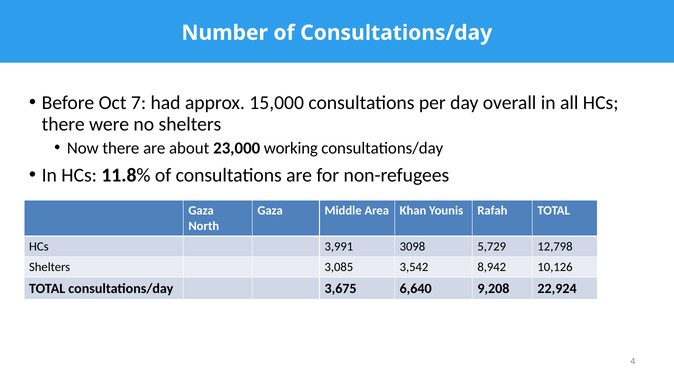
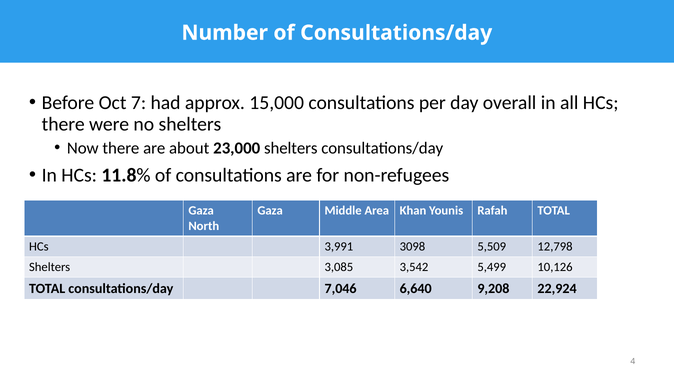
23,000 working: working -> shelters (291, 148)
5,729: 5,729 -> 5,509 (492, 247)
8,942: 8,942 -> 5,499 (492, 267)
3,675: 3,675 -> 7,046 (341, 289)
